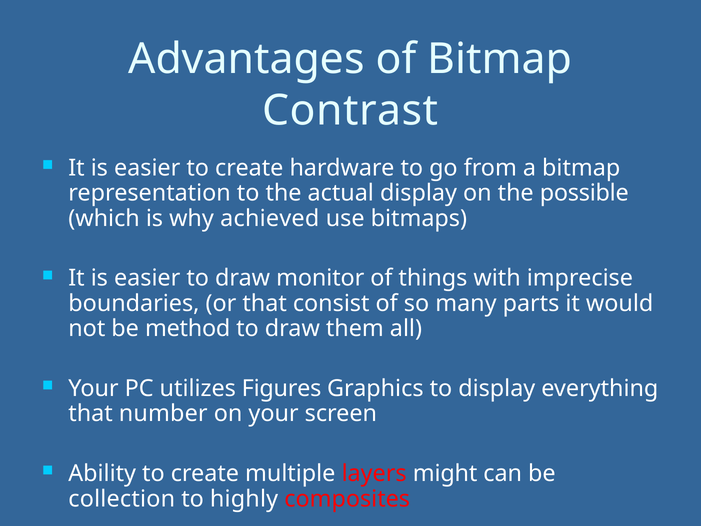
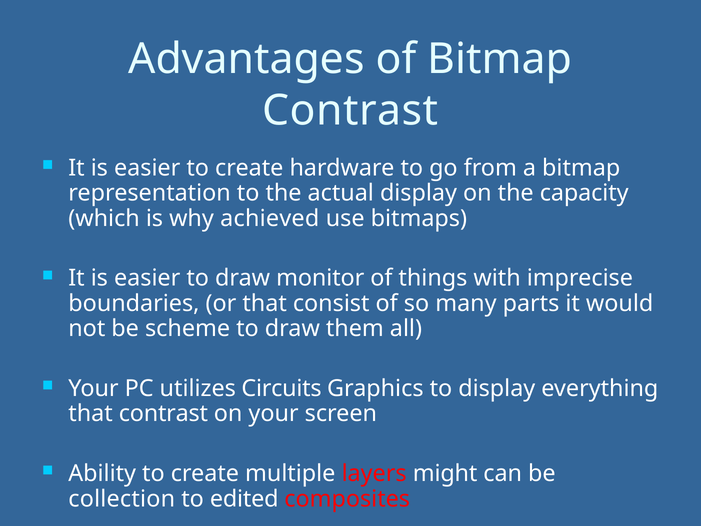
possible: possible -> capacity (584, 193)
method: method -> scheme (188, 329)
Figures: Figures -> Circuits (282, 388)
that number: number -> contrast (163, 414)
highly: highly -> edited (244, 499)
